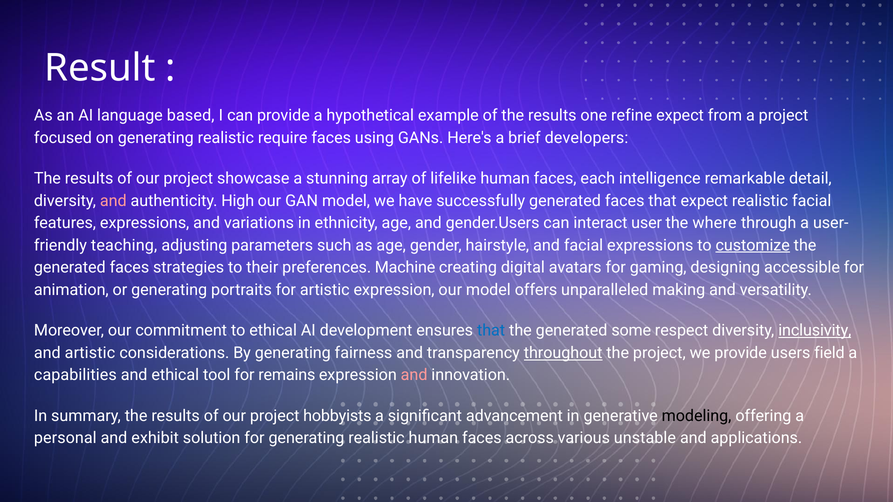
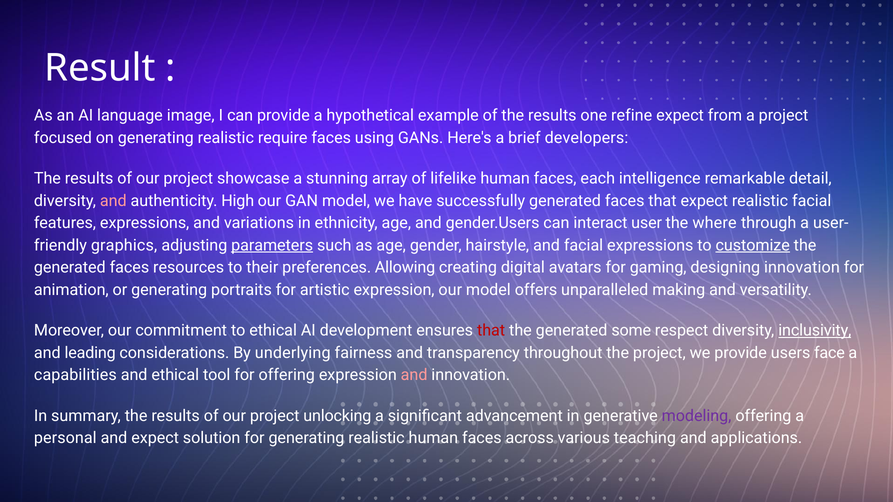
based: based -> image (191, 116)
teaching: teaching -> graphics (124, 245)
parameters underline: none -> present (272, 245)
strategies: strategies -> resources (189, 268)
Machine: Machine -> Allowing (405, 268)
designing accessible: accessible -> innovation (802, 268)
that colour: blue -> red (491, 331)
and artistic: artistic -> leading (90, 353)
By generating: generating -> underlying (293, 353)
throughout underline: present -> none (563, 353)
field: field -> face (829, 353)
for remains: remains -> offering (287, 375)
hobbyists: hobbyists -> unlocking (337, 416)
modeling colour: black -> purple (697, 416)
and exhibit: exhibit -> expect (155, 438)
unstable: unstable -> teaching (645, 438)
